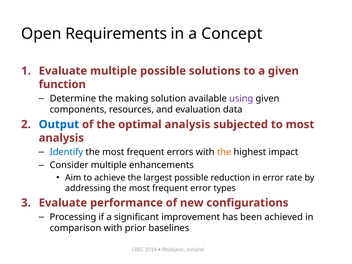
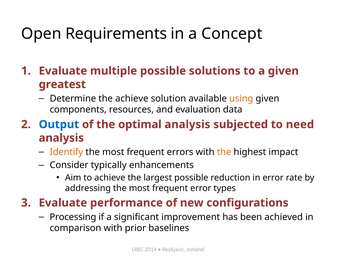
function: function -> greatest (62, 84)
the making: making -> achieve (132, 99)
using colour: purple -> orange (241, 99)
to most: most -> need (300, 124)
Identify colour: blue -> orange (66, 152)
Consider multiple: multiple -> typically (109, 165)
